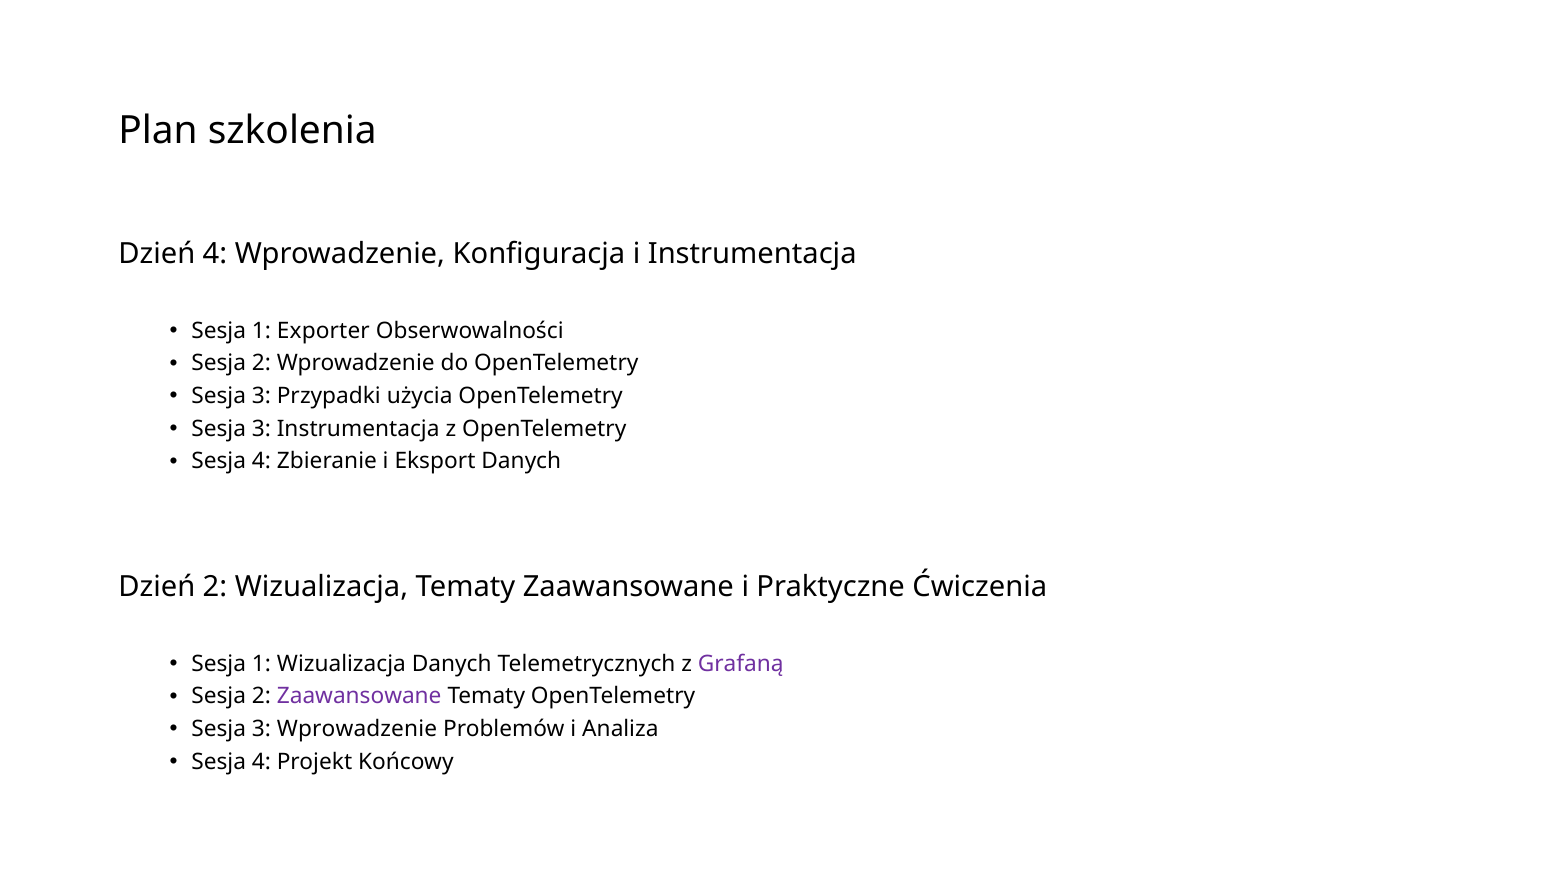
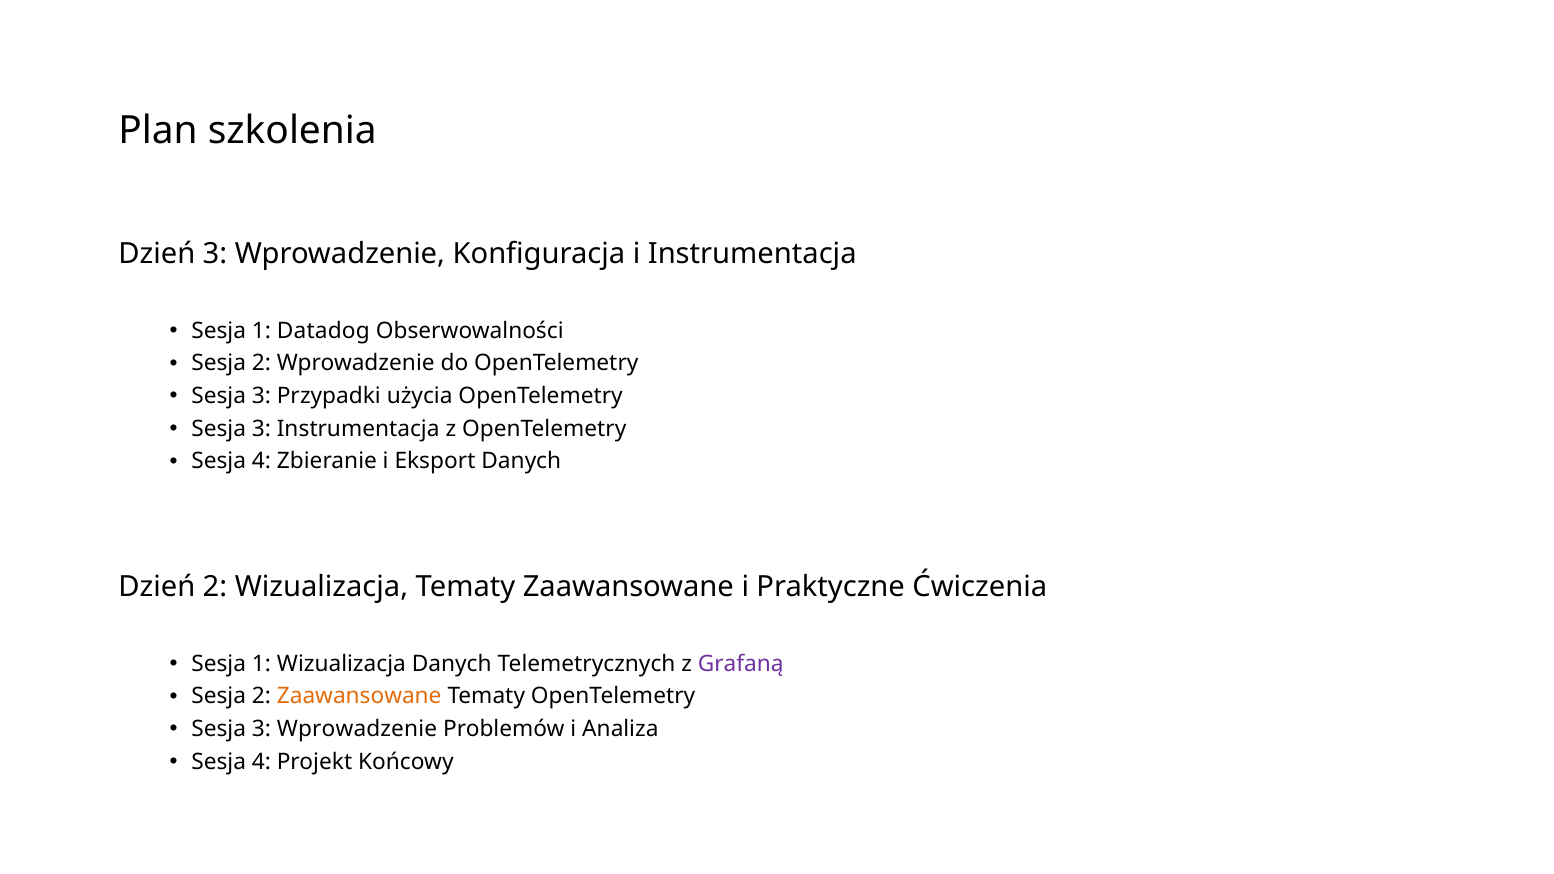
Dzień 4: 4 -> 3 (215, 254)
Exporter: Exporter -> Datadog (323, 331)
Zaawansowane colour: purple -> orange (359, 696)
